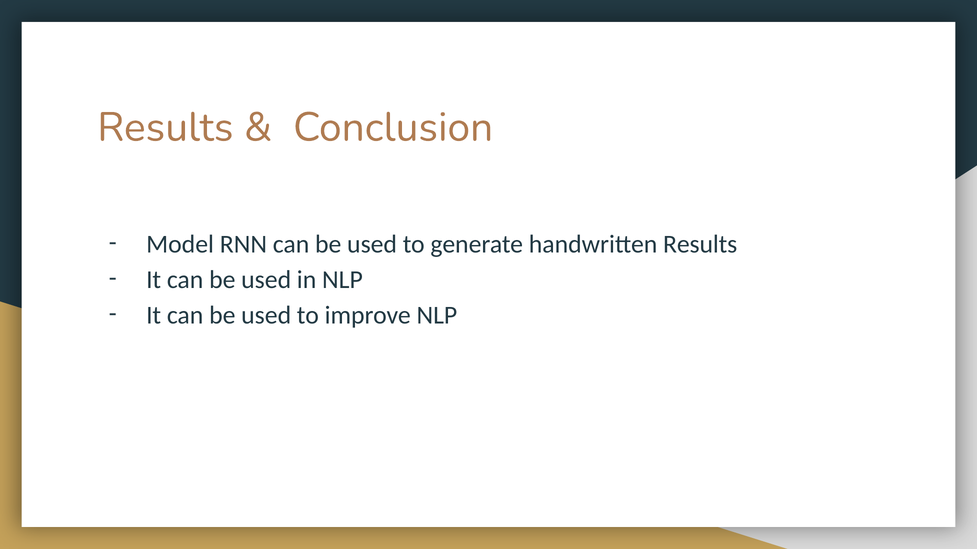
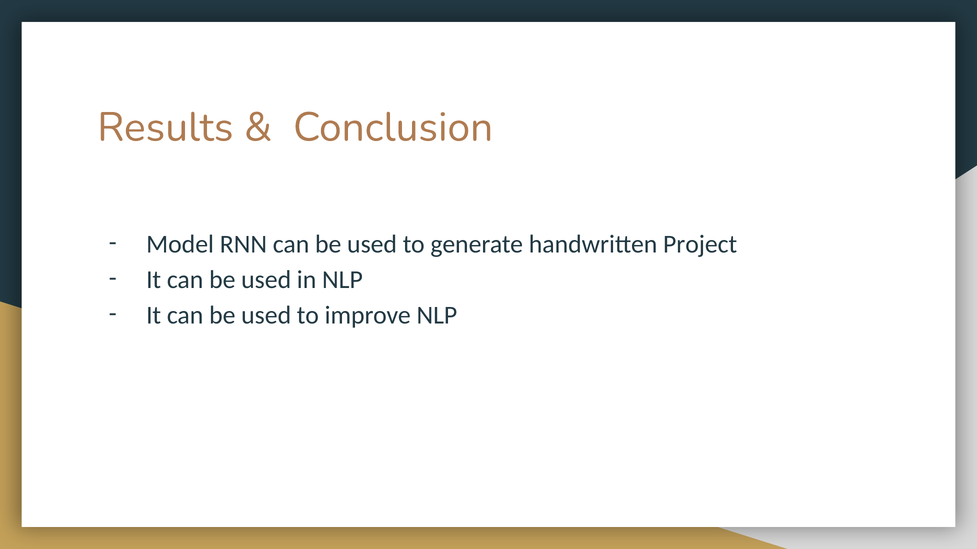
handwritten Results: Results -> Project (700, 244)
